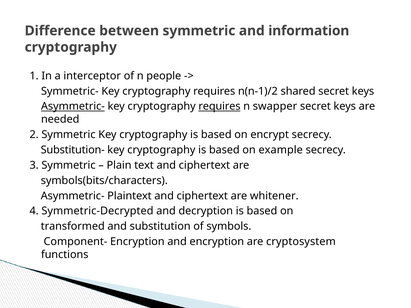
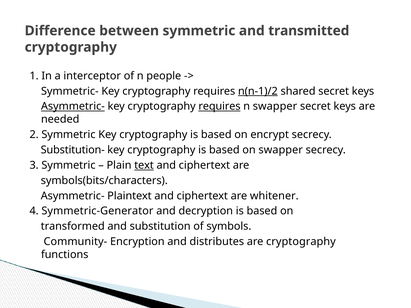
information: information -> transmitted (309, 31)
n(n-1)/2 underline: none -> present (258, 91)
on example: example -> swapper (281, 150)
text underline: none -> present (144, 165)
Symmetric-Decrypted: Symmetric-Decrypted -> Symmetric-Generator (97, 211)
Component-: Component- -> Community- (75, 242)
and encryption: encryption -> distributes (217, 242)
are cryptosystem: cryptosystem -> cryptography (301, 242)
